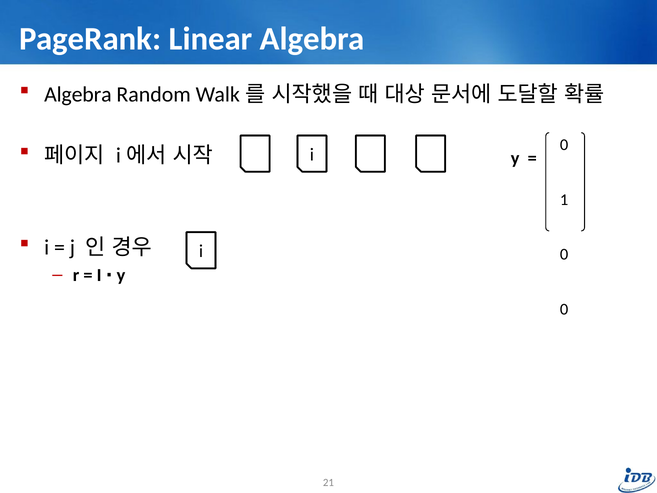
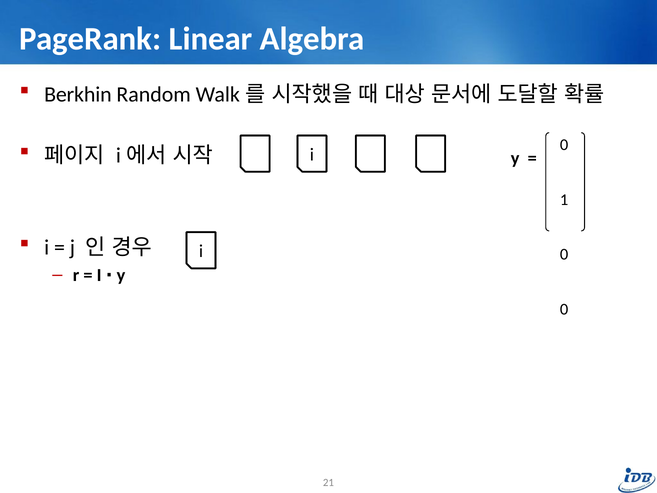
Algebra: Algebra -> Berkhin (78, 94)
